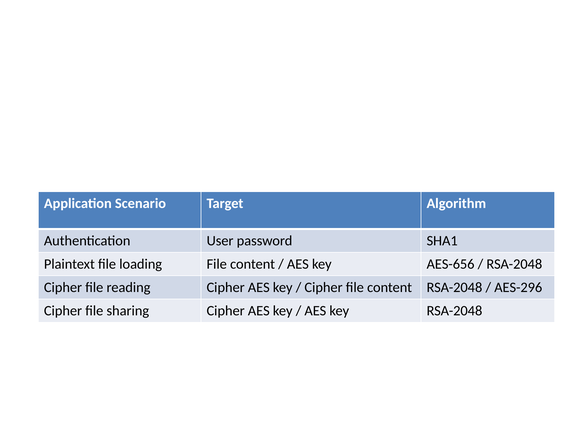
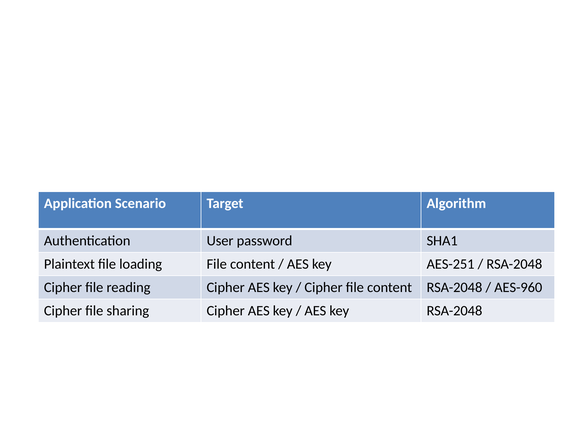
AES-656: AES-656 -> AES-251 (451, 264)
AES-296: AES-296 -> AES-960 (518, 287)
